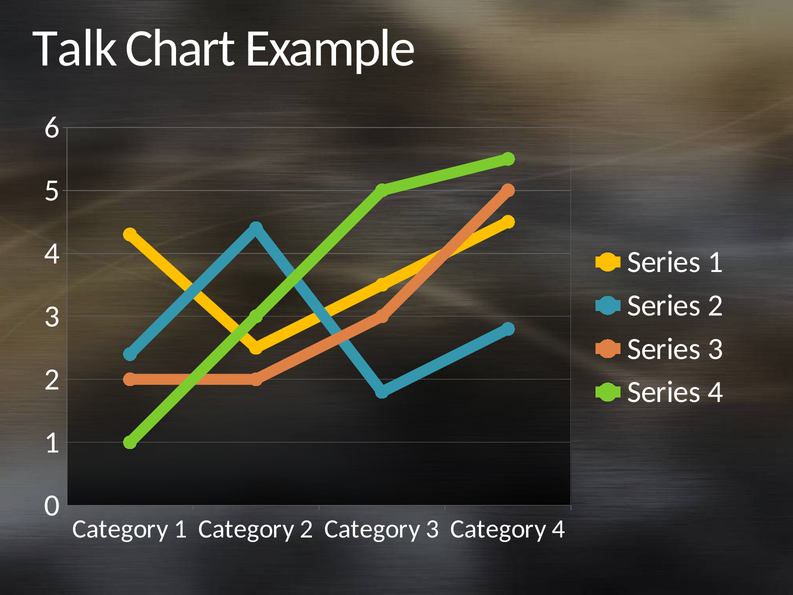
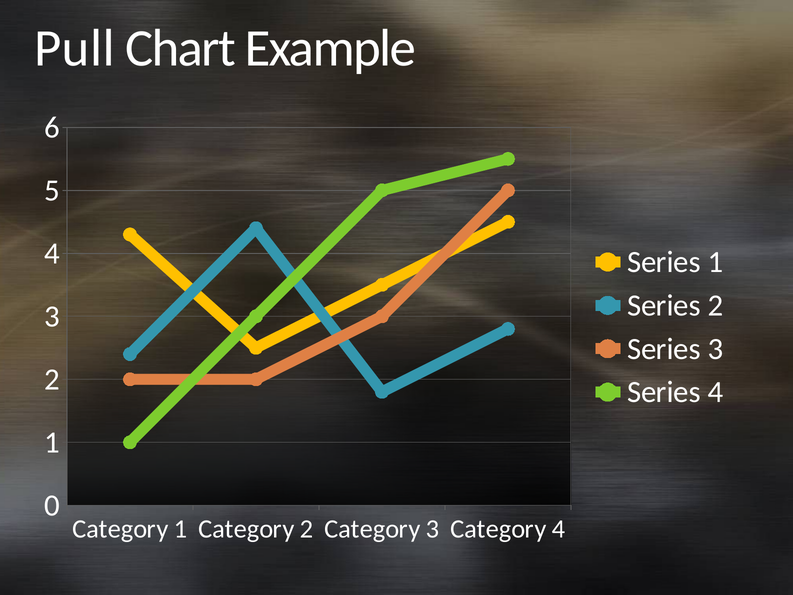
Talk: Talk -> Pull (74, 48)
